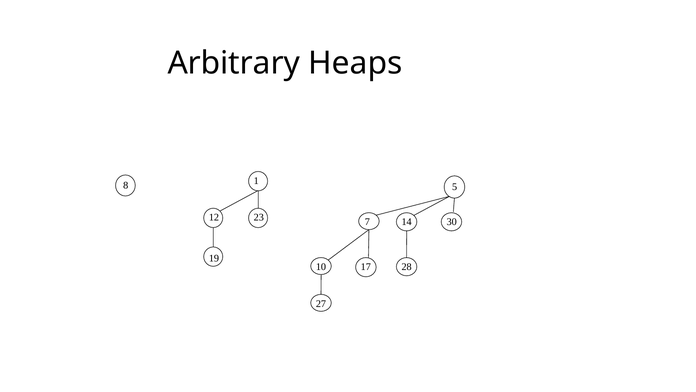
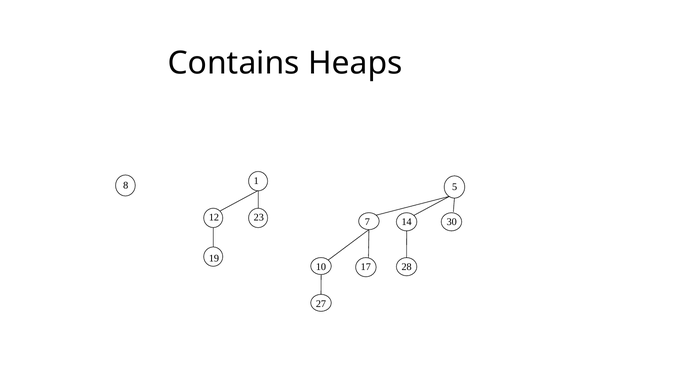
Arbitrary: Arbitrary -> Contains (234, 63)
